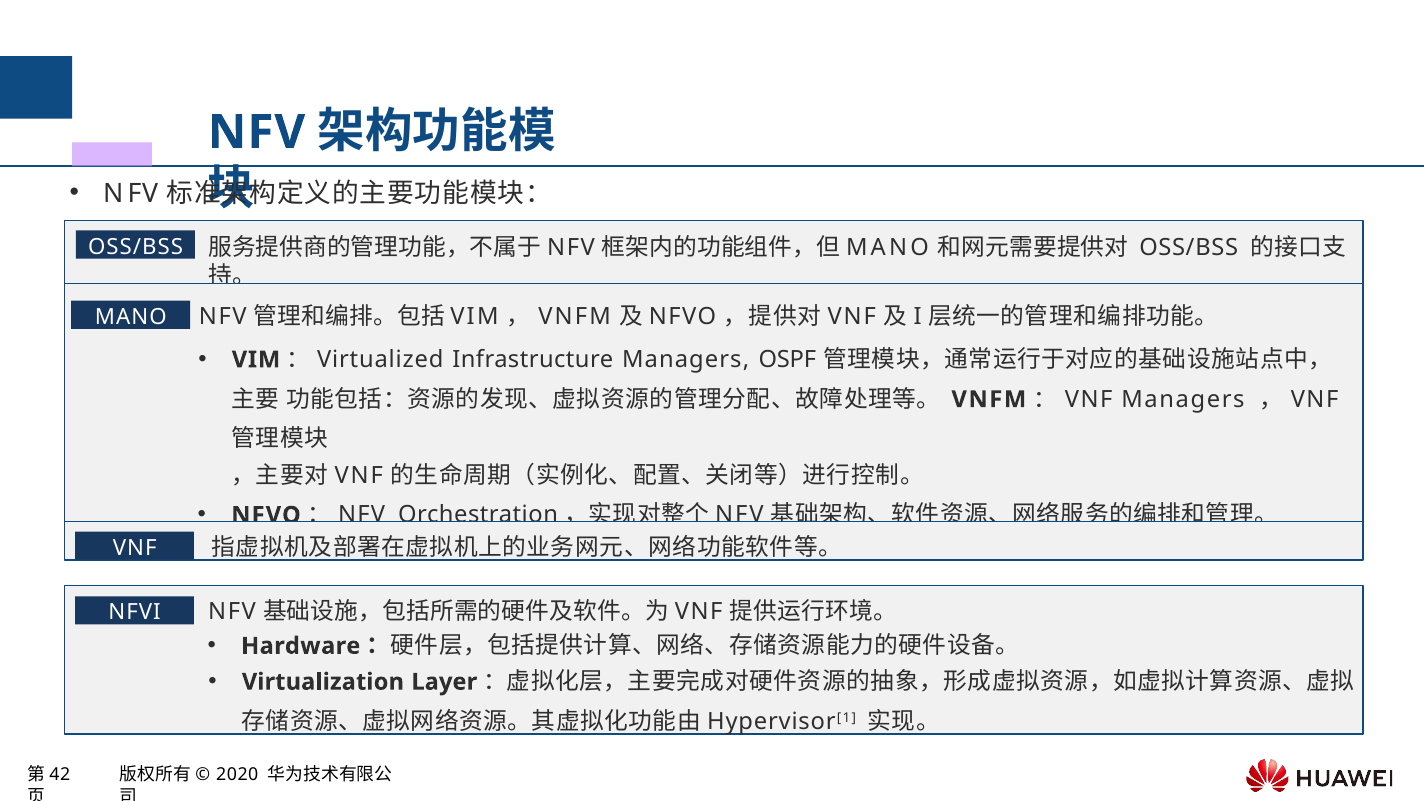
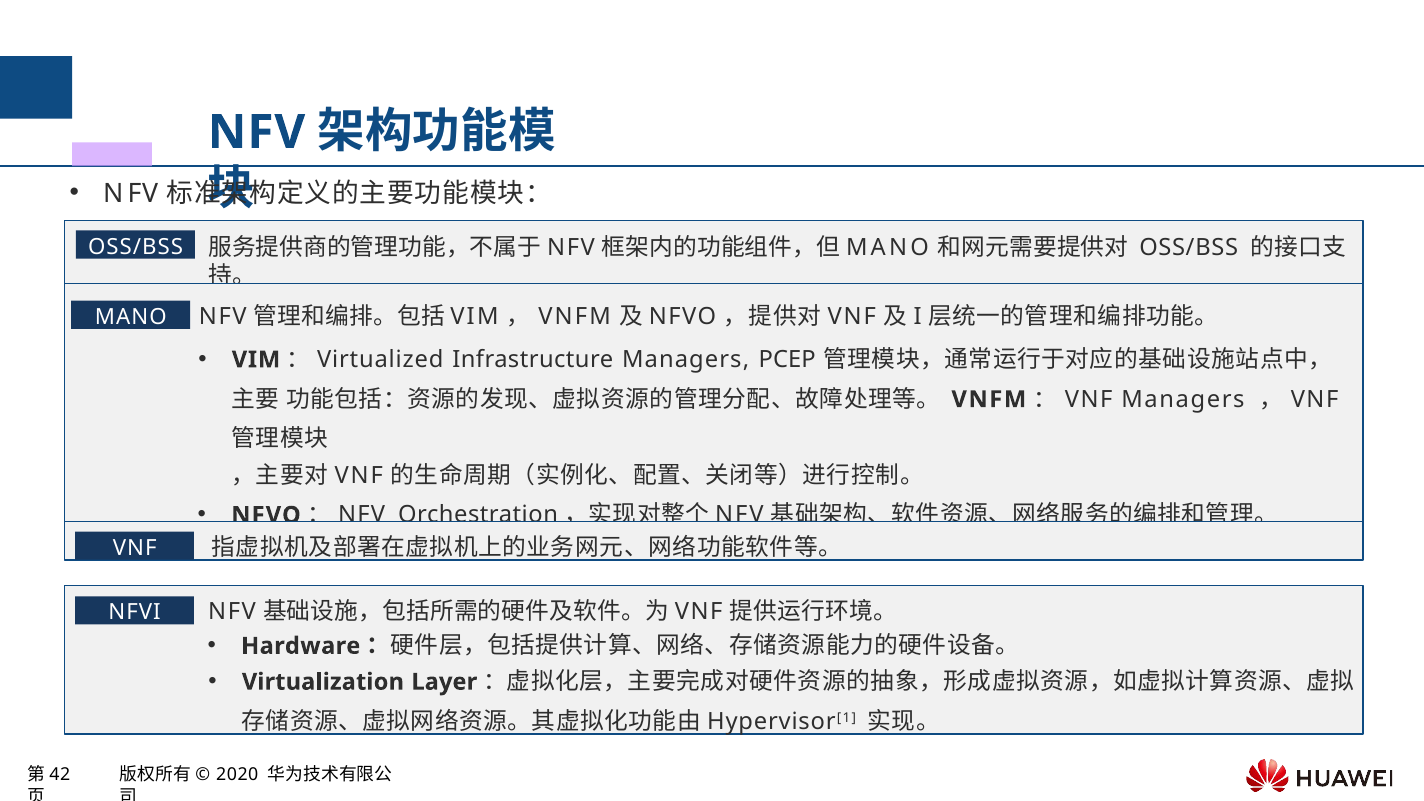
OSPF: OSPF -> PCEP (787, 360)
